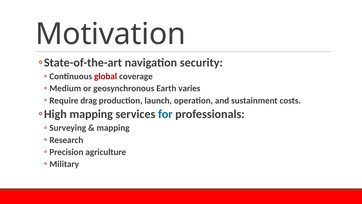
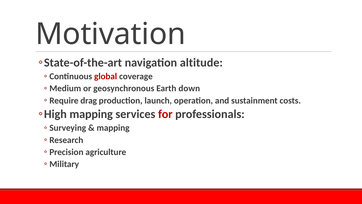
security: security -> altitude (201, 63)
varies: varies -> down (189, 88)
for colour: blue -> red (165, 114)
